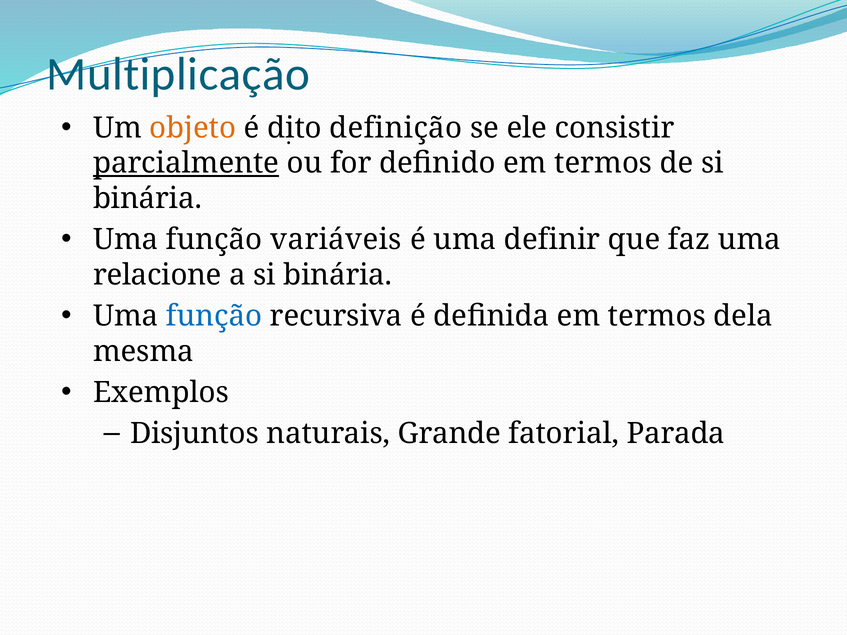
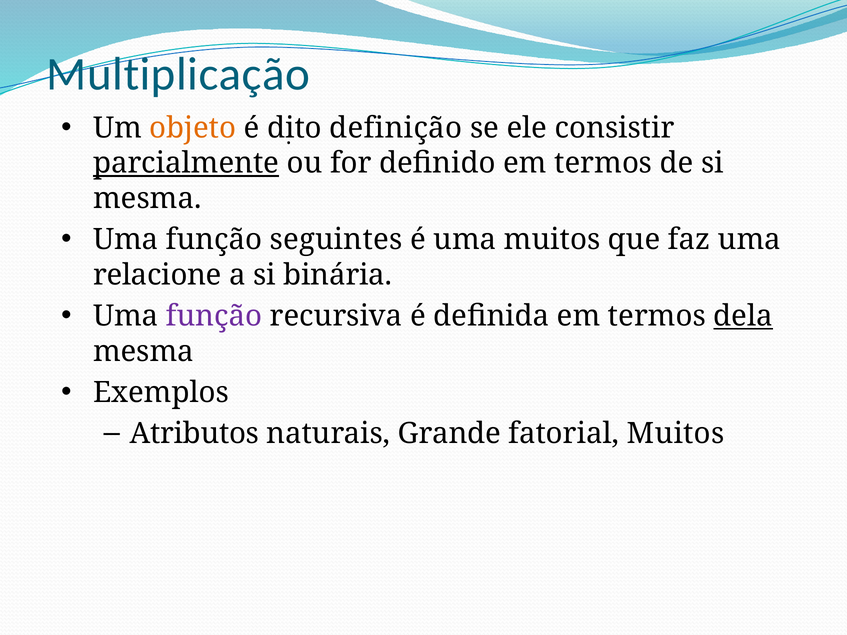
binária: binária -> mesma (147, 199)
variáveis: variáveis -> seguintes (336, 240)
uma definir: definir -> muitos (552, 240)
função colour: blue -> purple (214, 316)
dela underline: none -> present (743, 316)
Disjuntos: Disjuntos -> Atributos (194, 434)
fatorial Parada: Parada -> Muitos (676, 434)
